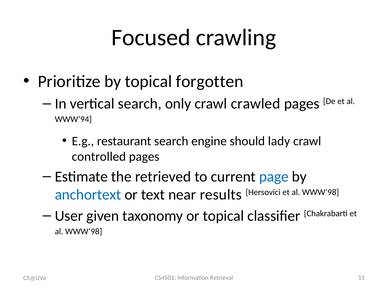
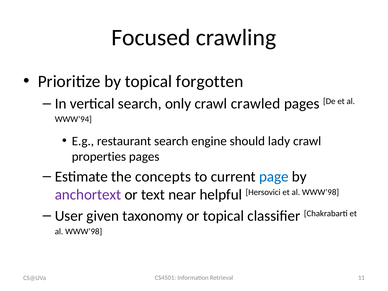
controlled: controlled -> properties (99, 157)
retrieved: retrieved -> concepts (163, 177)
anchortext colour: blue -> purple (88, 195)
results: results -> helpful (221, 195)
